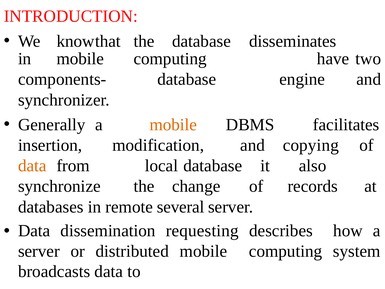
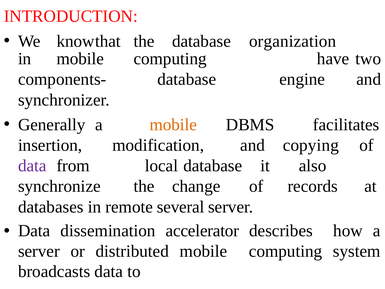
disseminates: disseminates -> organization (293, 41)
data colour: orange -> purple (32, 166)
requesting: requesting -> accelerator (202, 231)
